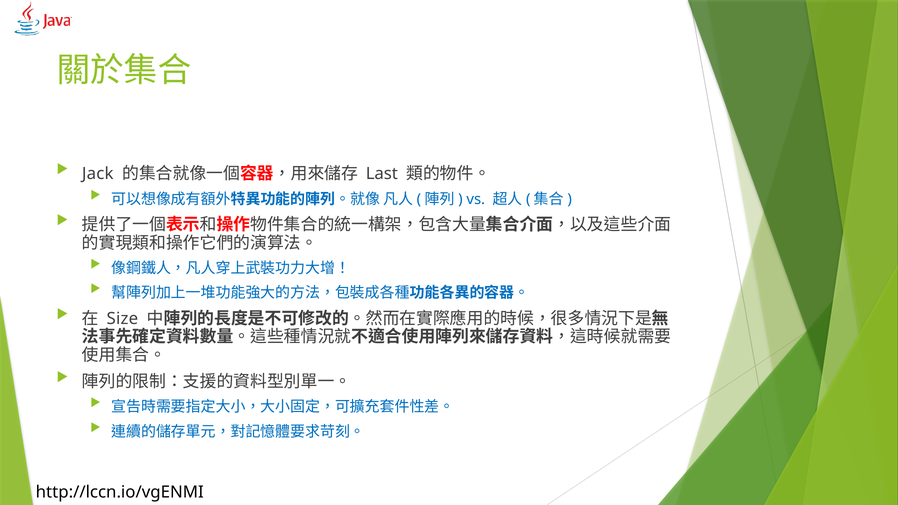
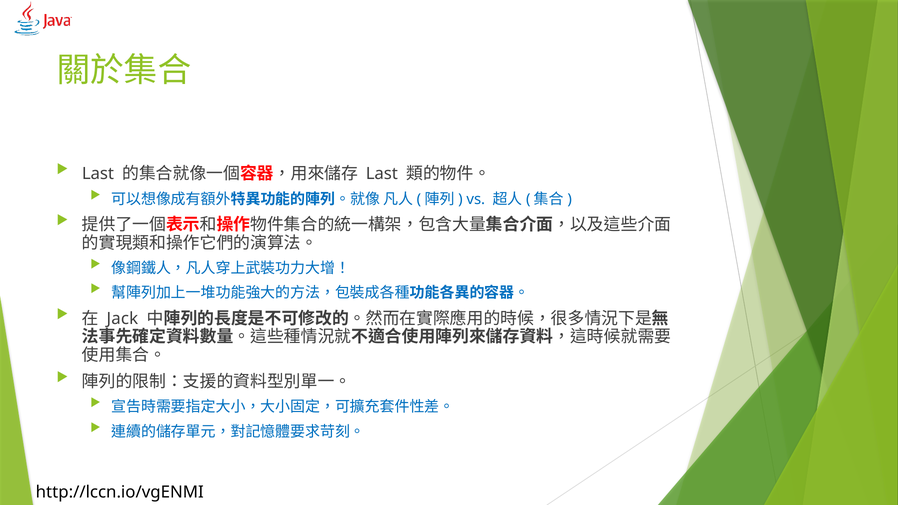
Jack: Jack -> Last (98, 174)
Size: Size -> Jack (122, 319)
